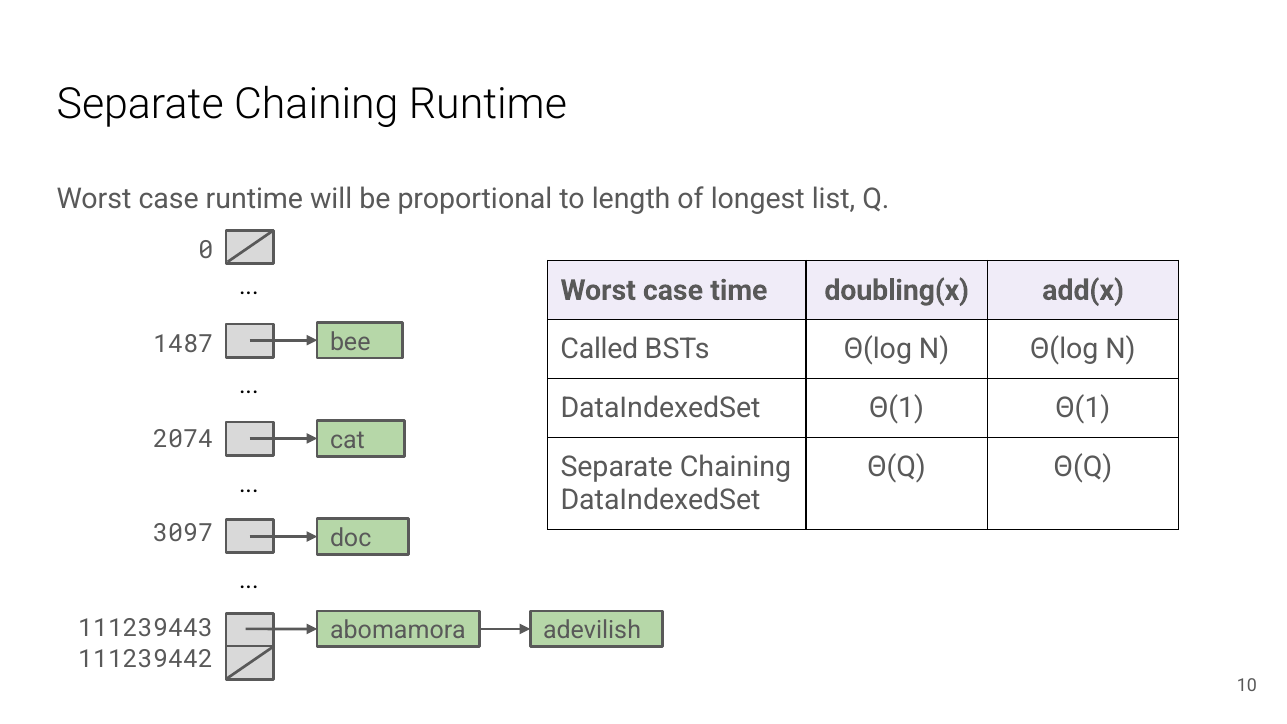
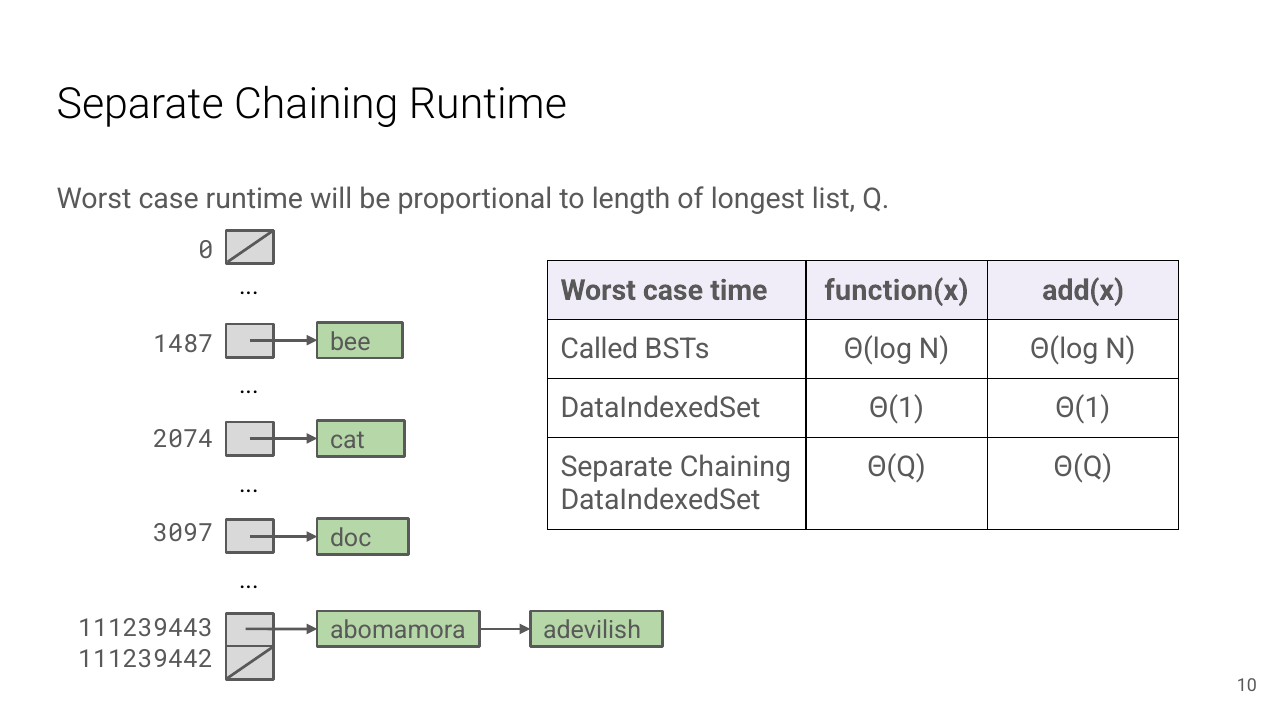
doubling(x: doubling(x -> function(x (896, 290)
